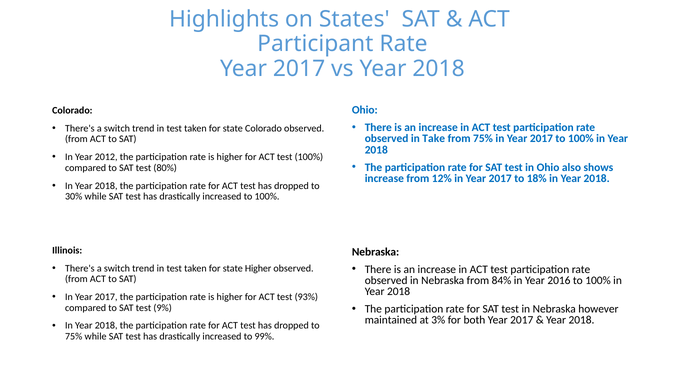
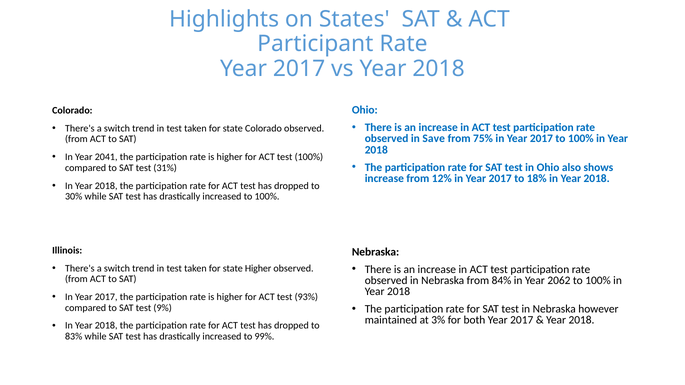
Take: Take -> Save (434, 139)
2012: 2012 -> 2041 (106, 157)
80%: 80% -> 31% (165, 168)
2016: 2016 -> 2062 (559, 281)
75%: 75% -> 83% (74, 337)
